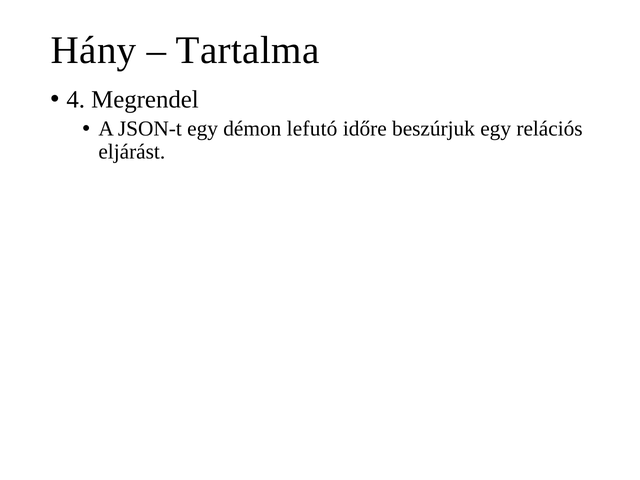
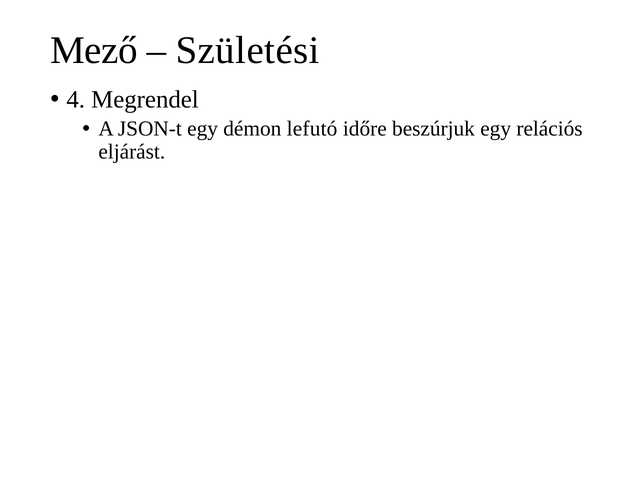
Hány: Hány -> Mező (94, 51)
Tartalma: Tartalma -> Születési (248, 51)
